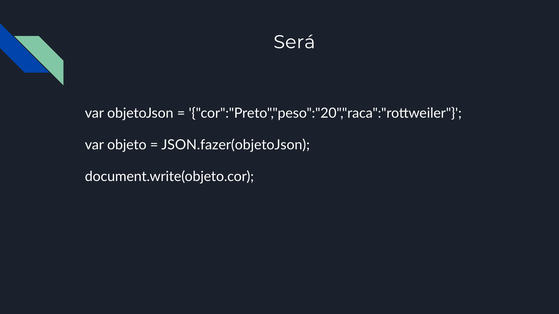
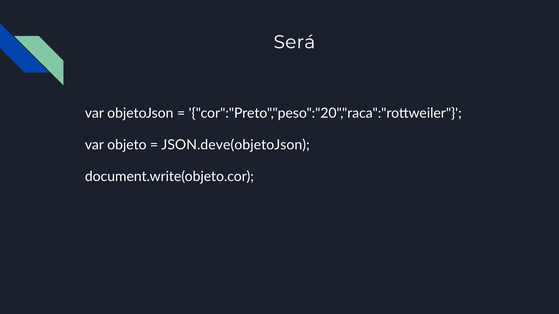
JSON.fazer(objetoJson: JSON.fazer(objetoJson -> JSON.deve(objetoJson (236, 145)
